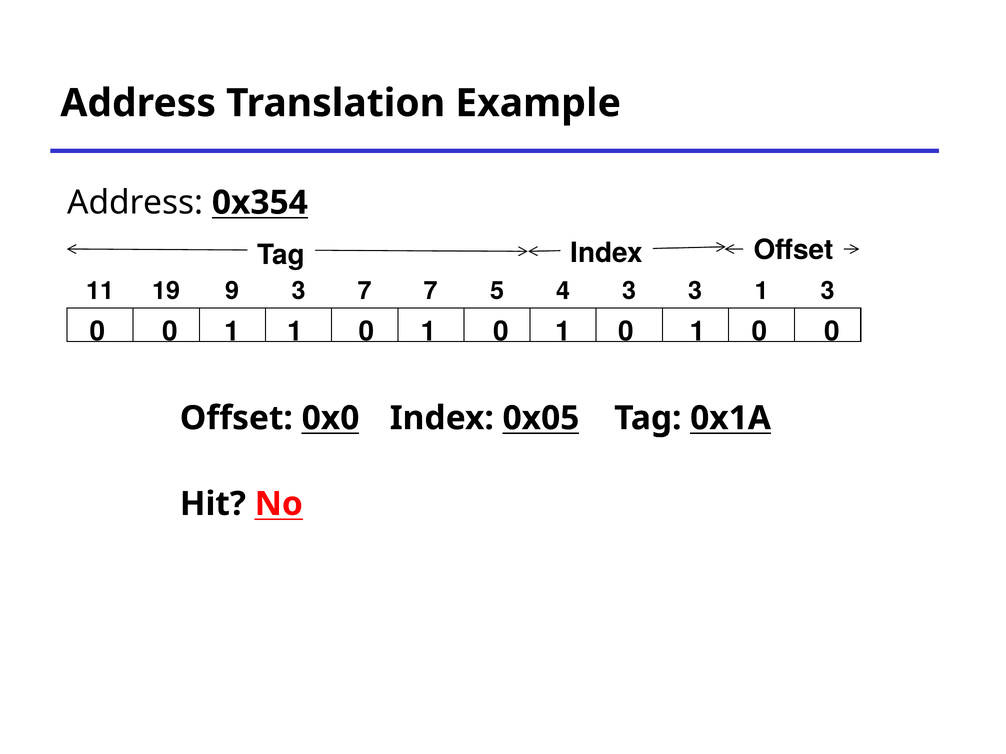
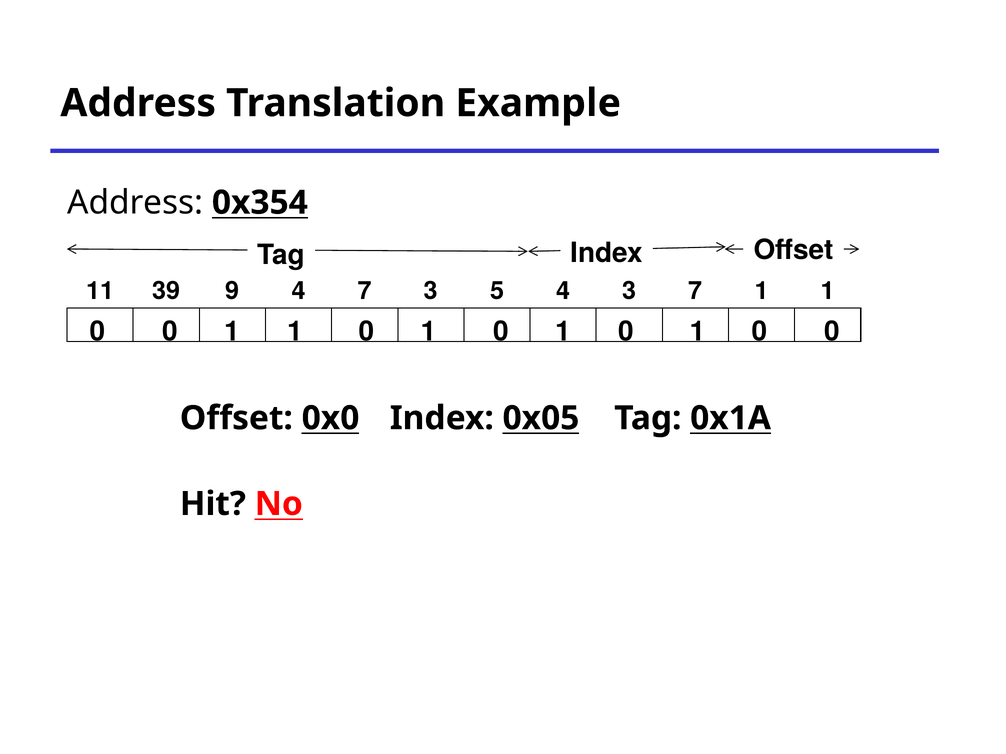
19: 19 -> 39 (166, 291)
9 3: 3 -> 4 (299, 291)
7 7: 7 -> 3 (431, 291)
3 3: 3 -> 7 (695, 291)
3: 3 -> 1 (828, 291)
